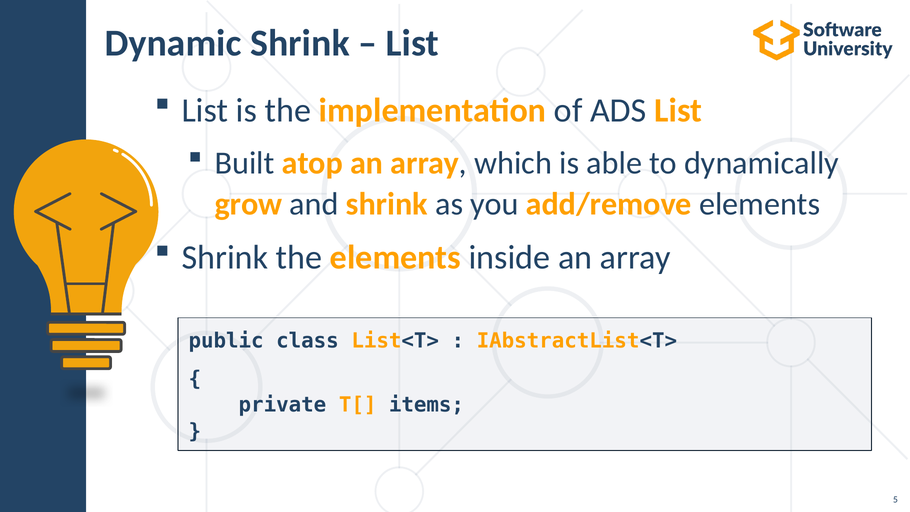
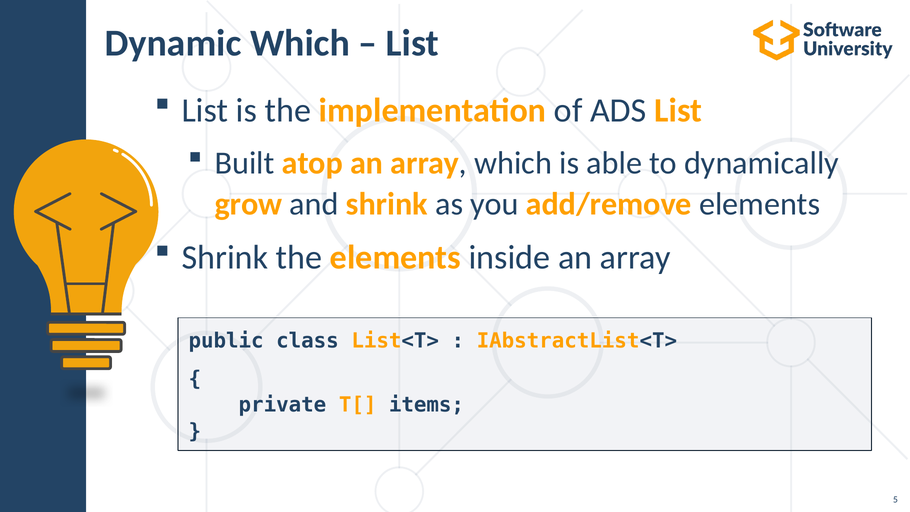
Dynamic Shrink: Shrink -> Which (300, 43)
